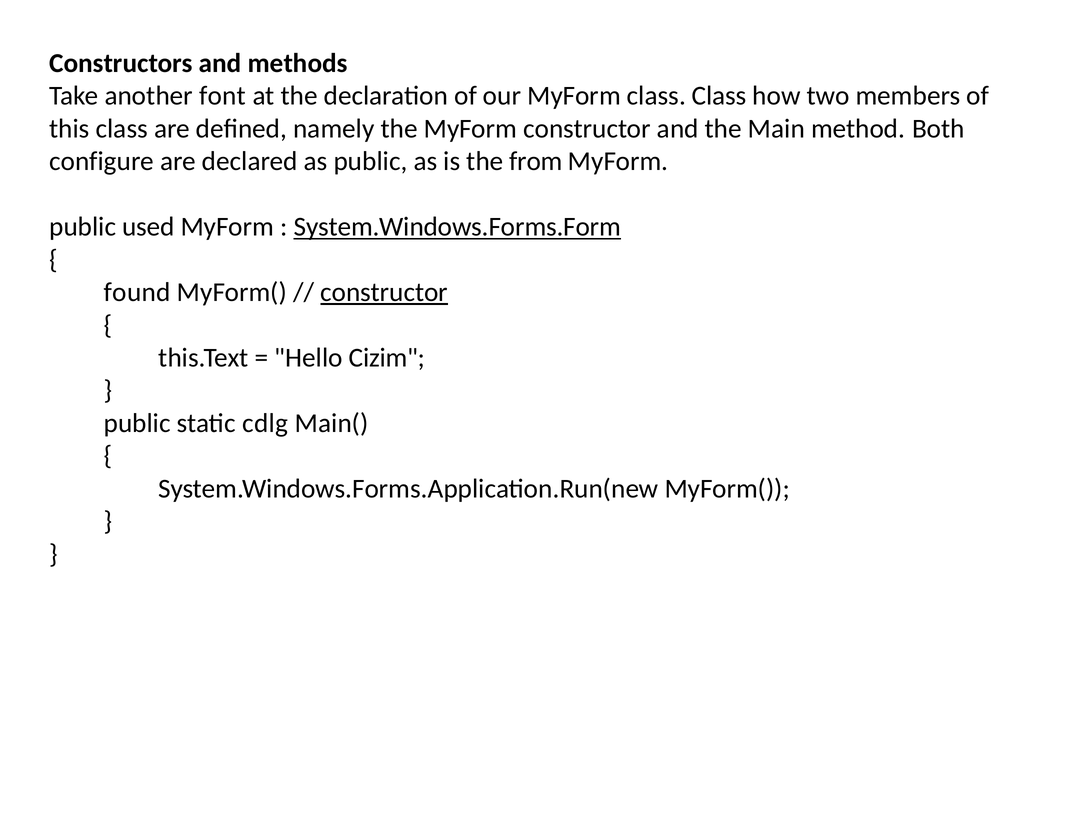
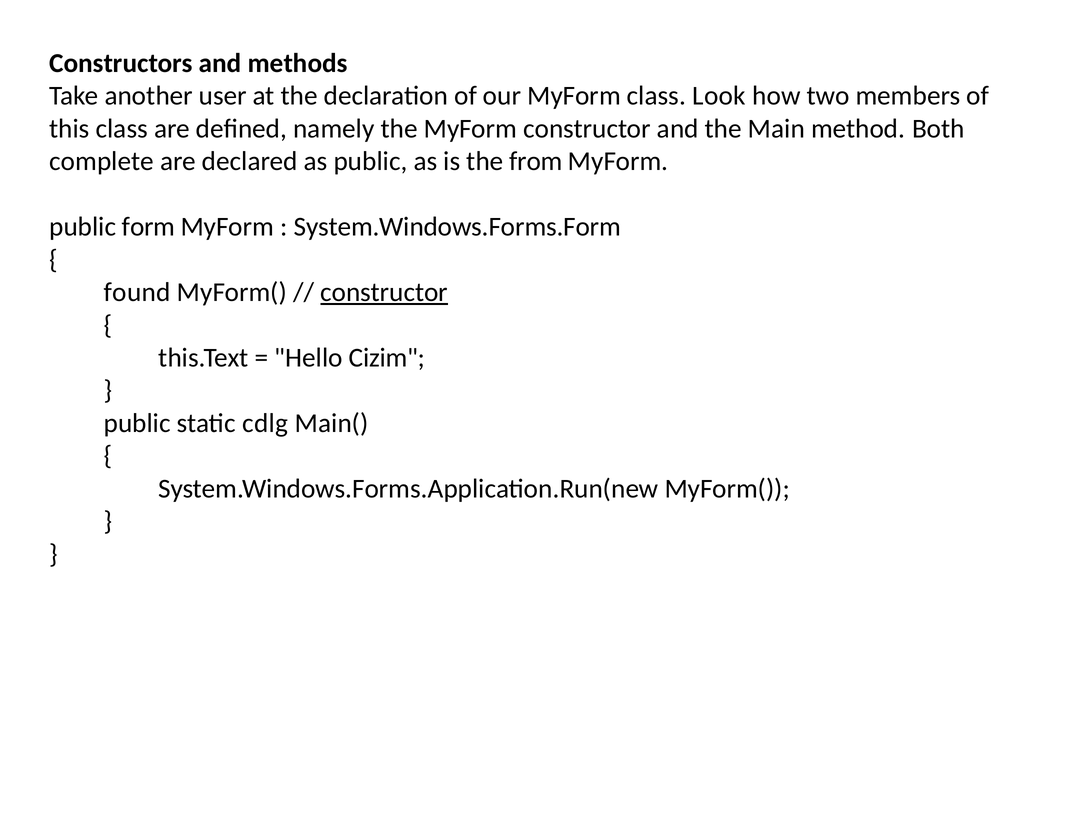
font: font -> user (223, 96)
class Class: Class -> Look (719, 96)
configure: configure -> complete (102, 161)
used: used -> form (149, 227)
System.Windows.Forms.Form underline: present -> none (457, 227)
